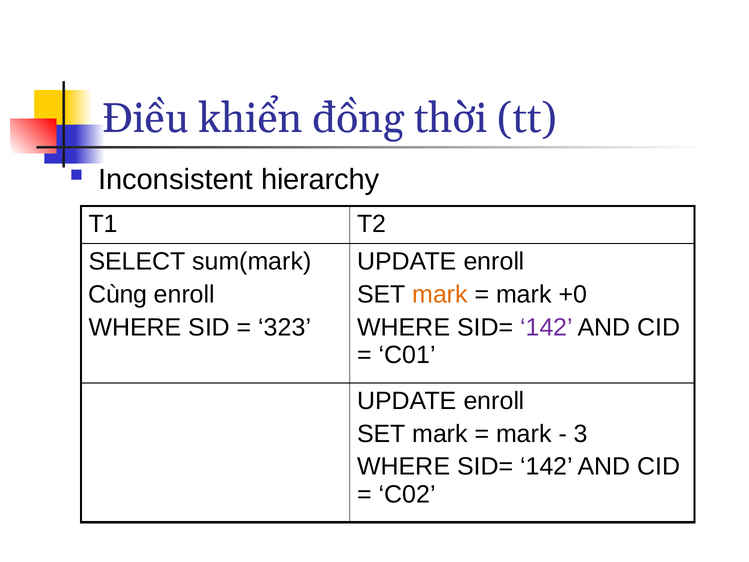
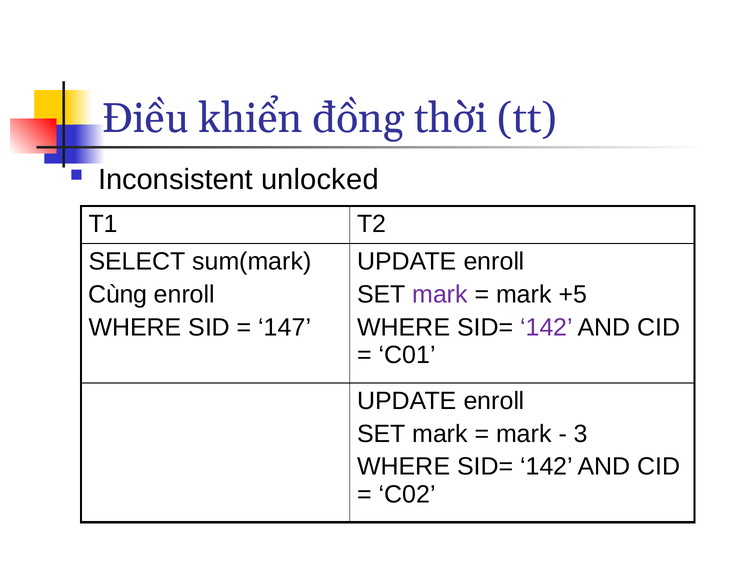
hierarchy: hierarchy -> unlocked (320, 179)
mark colour: orange -> purple (440, 294)
+0: +0 -> +5 (573, 294)
323: 323 -> 147 (285, 327)
